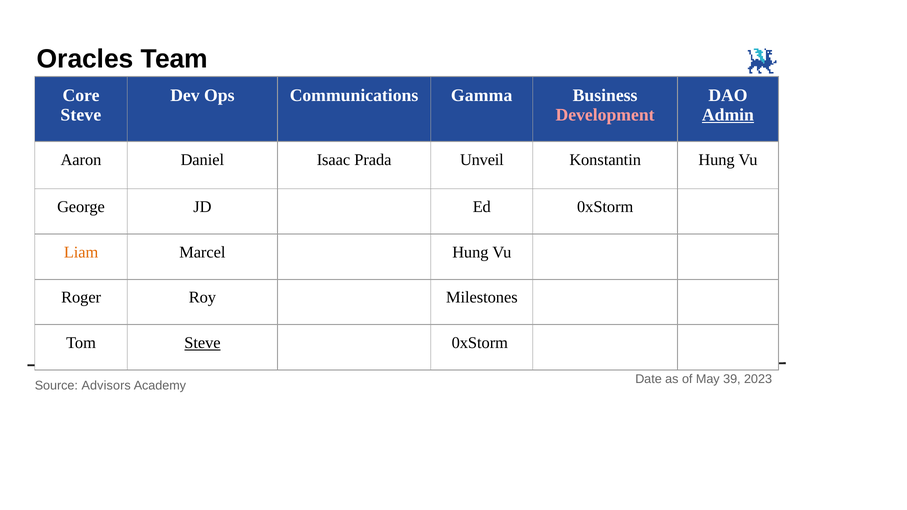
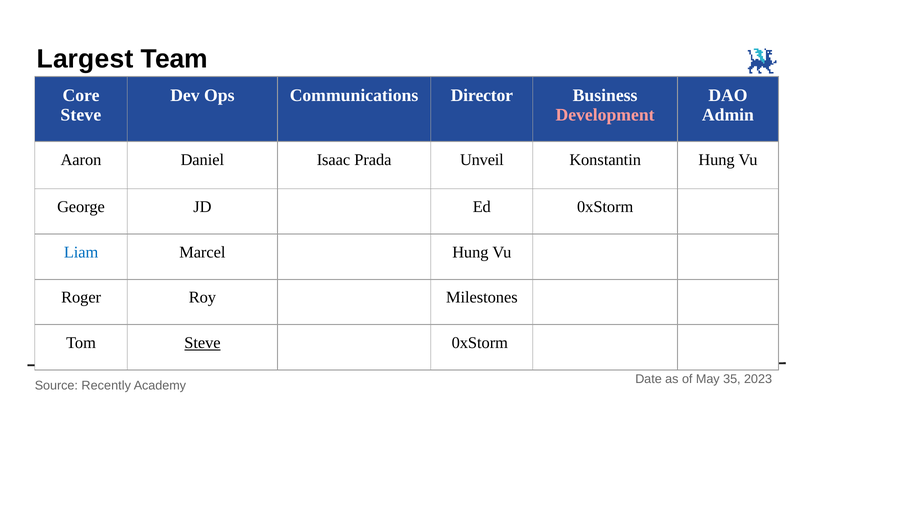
Oracles: Oracles -> Largest (85, 59)
Gamma: Gamma -> Director (482, 96)
Admin underline: present -> none (728, 115)
Liam colour: orange -> blue (81, 252)
Advisors: Advisors -> Recently (106, 386)
39: 39 -> 35 (732, 379)
